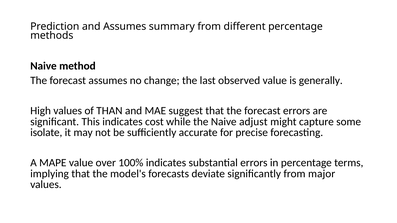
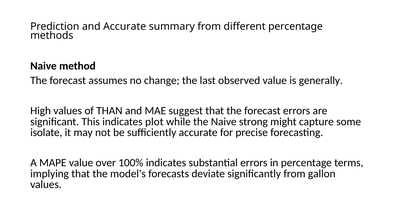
and Assumes: Assumes -> Accurate (125, 27)
cost: cost -> plot (154, 122)
adjust: adjust -> strong (253, 122)
major: major -> gallon (322, 174)
